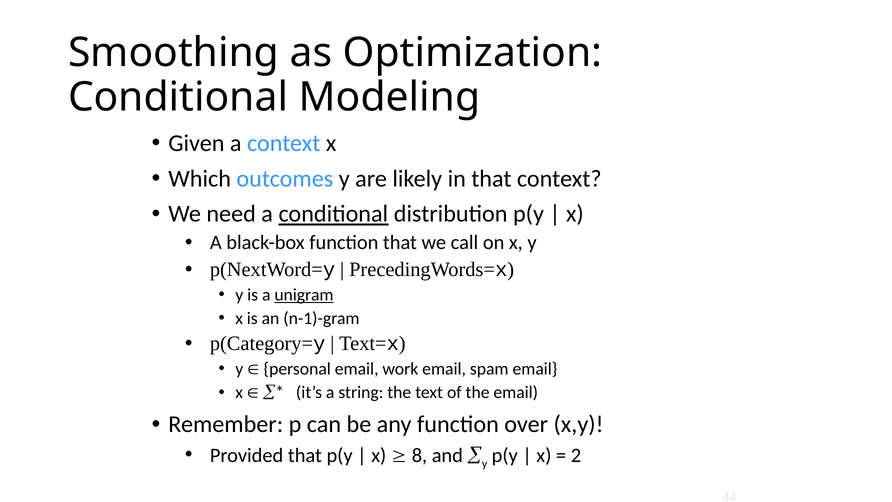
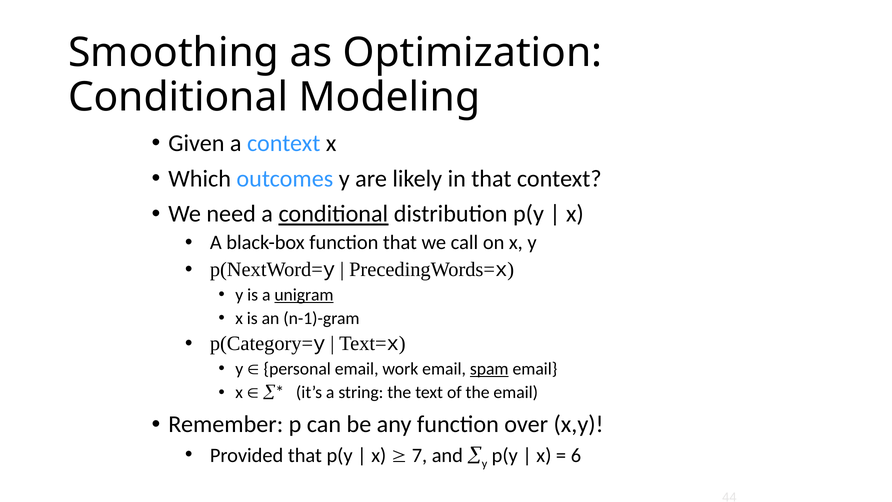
spam underline: none -> present (489, 369)
8: 8 -> 7 (419, 455)
2: 2 -> 6 (576, 455)
